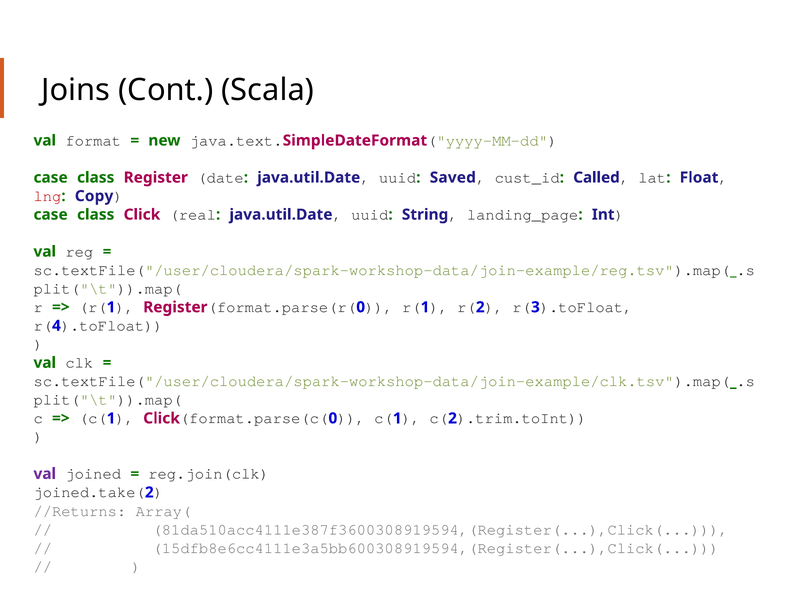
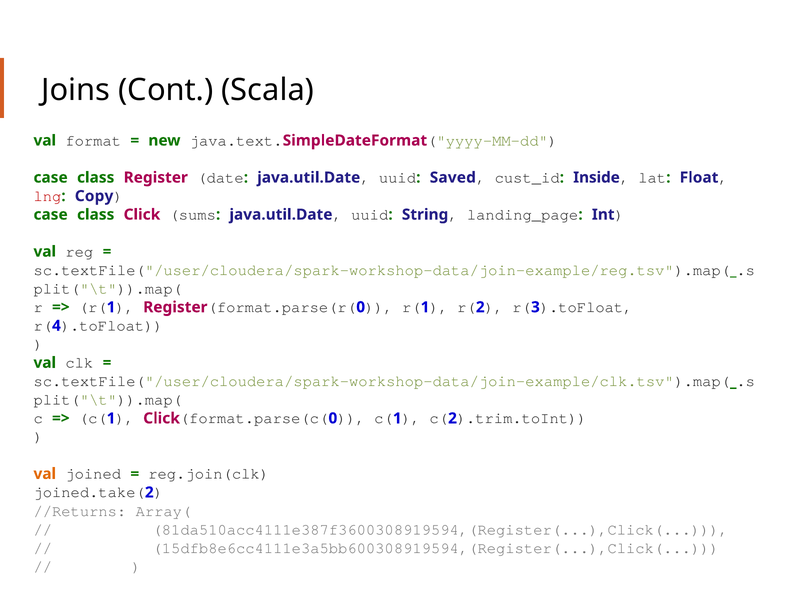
Called: Called -> Inside (597, 178)
real: real -> sums (193, 215)
val colour: purple -> orange (45, 474)
